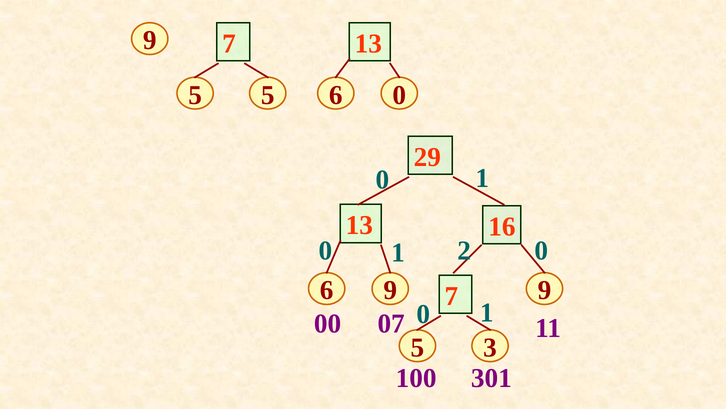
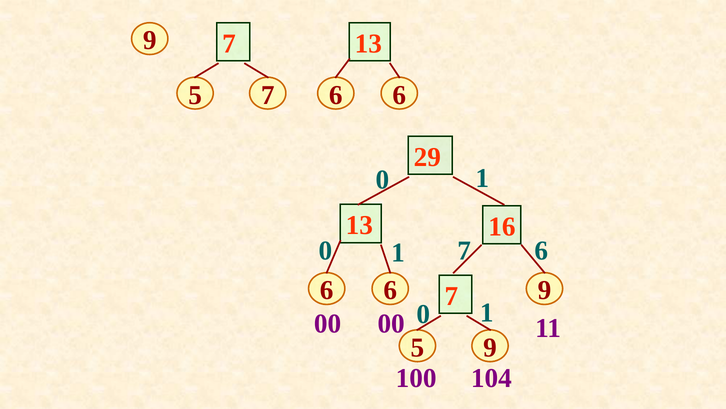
5 5: 5 -> 7 (268, 95)
0: 0 -> 6 (399, 95)
0 2: 2 -> 7 (464, 250)
1 0: 0 -> 6 (541, 250)
9: 9 -> 6 (390, 290)
00 07: 07 -> 00 (391, 323)
5 3: 3 -> 9 (490, 347)
301: 301 -> 104 (491, 377)
